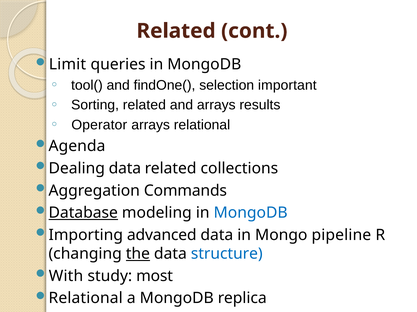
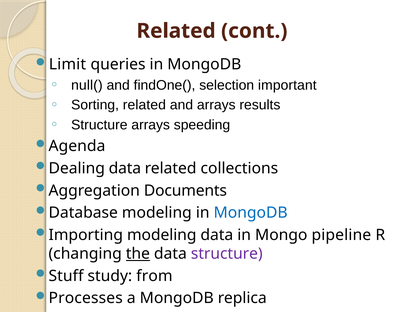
tool(: tool( -> null( (87, 85)
Operator: Operator -> Structure (99, 125)
arrays relational: relational -> speeding (202, 125)
Commands: Commands -> Documents (185, 191)
Database underline: present -> none (83, 213)
Importing advanced: advanced -> modeling (162, 236)
structure colour: blue -> purple (227, 254)
With: With -> Stuff (66, 277)
most: most -> from (154, 277)
Relational: Relational -> Processes (86, 299)
